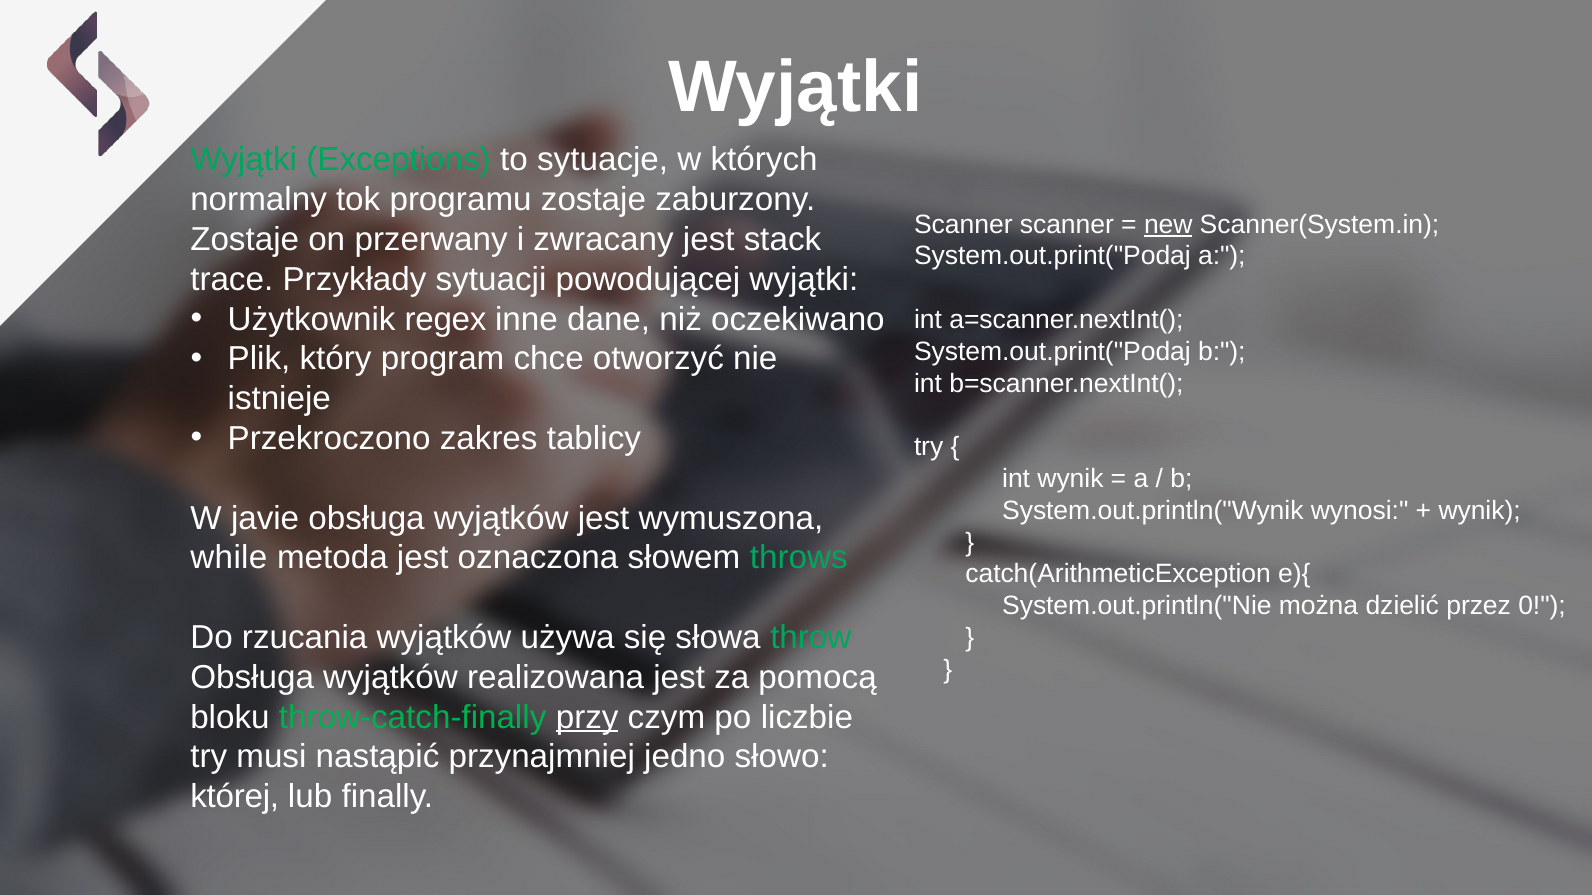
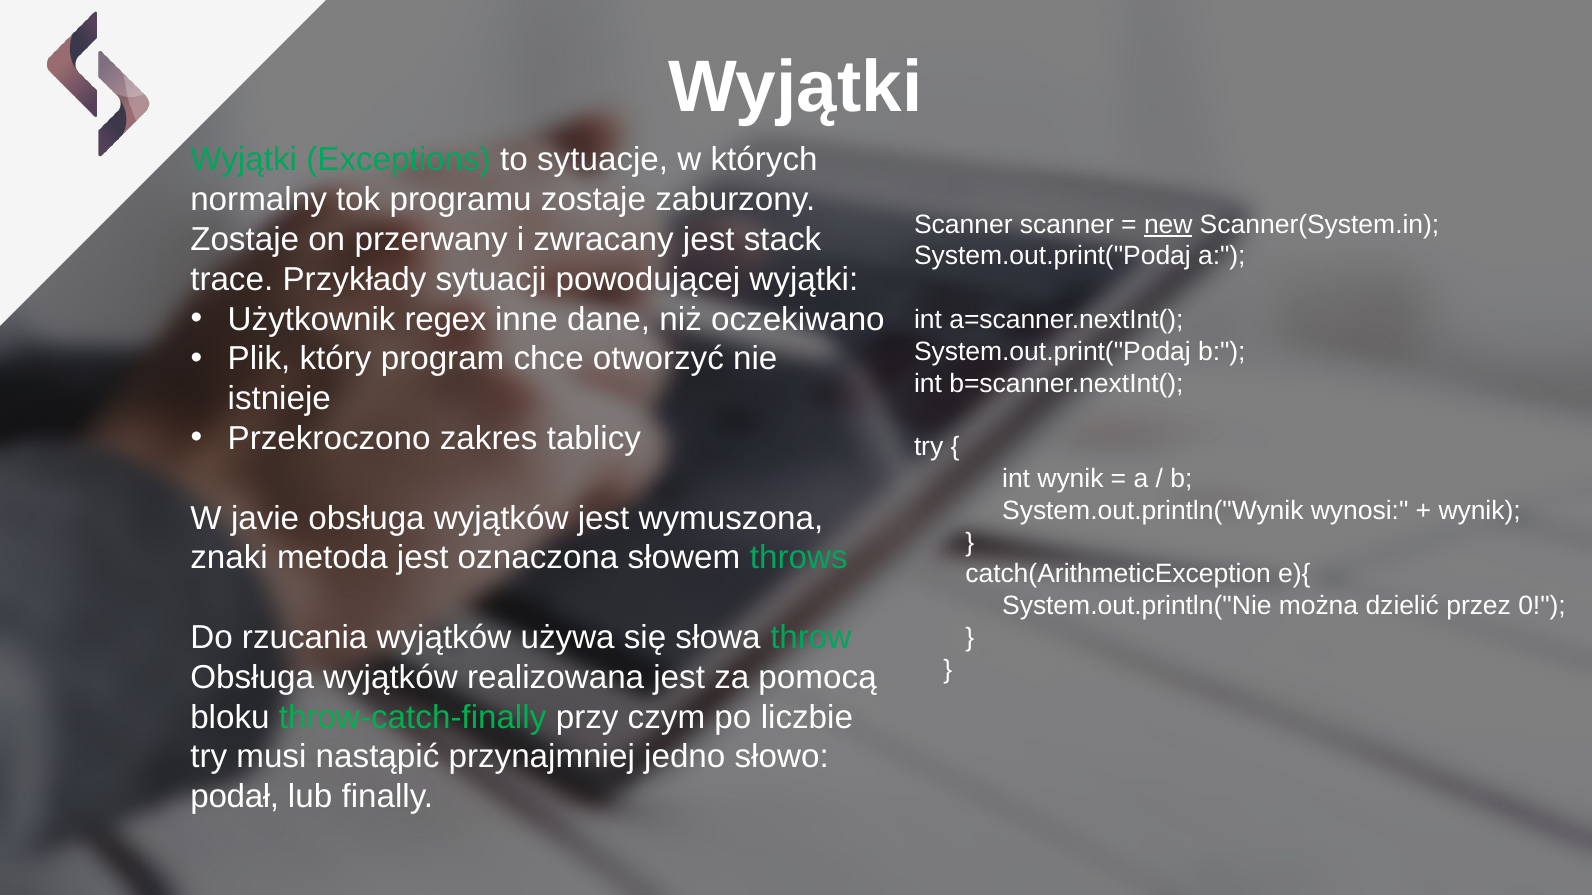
while: while -> znaki (229, 558)
przy underline: present -> none (587, 718)
której: której -> podał (235, 797)
